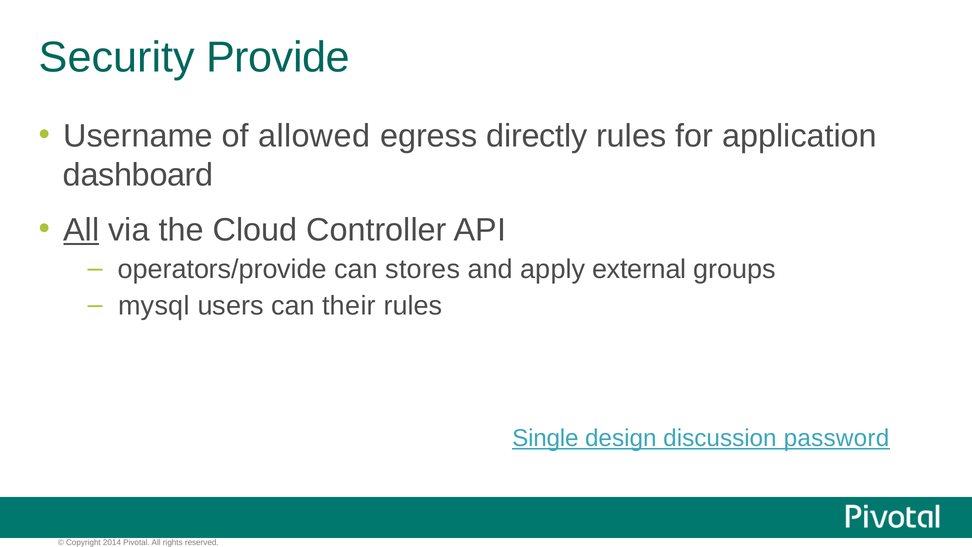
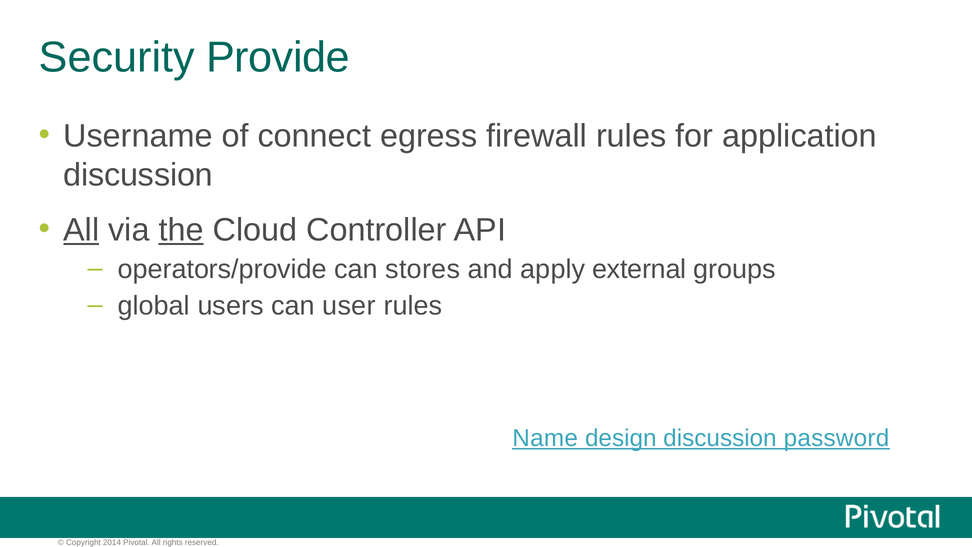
allowed: allowed -> connect (314, 136)
directly: directly -> firewall (537, 136)
dashboard: dashboard -> discussion (138, 175)
the underline: none -> present (181, 230)
mysql: mysql -> global (154, 306)
their: their -> user (349, 306)
Single: Single -> Name (545, 438)
